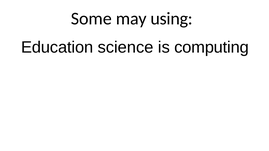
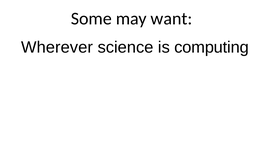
using: using -> want (171, 19)
Education: Education -> Wherever (57, 47)
